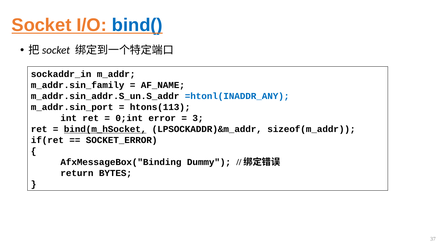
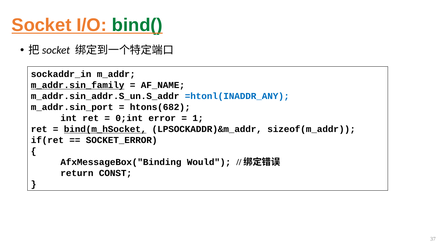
bind( colour: blue -> green (137, 25)
m_addr.sin_family underline: none -> present (78, 85)
htons(113: htons(113 -> htons(682 (160, 107)
3: 3 -> 1 (198, 118)
Dummy: Dummy -> Would (209, 162)
BYTES: BYTES -> CONST (115, 173)
